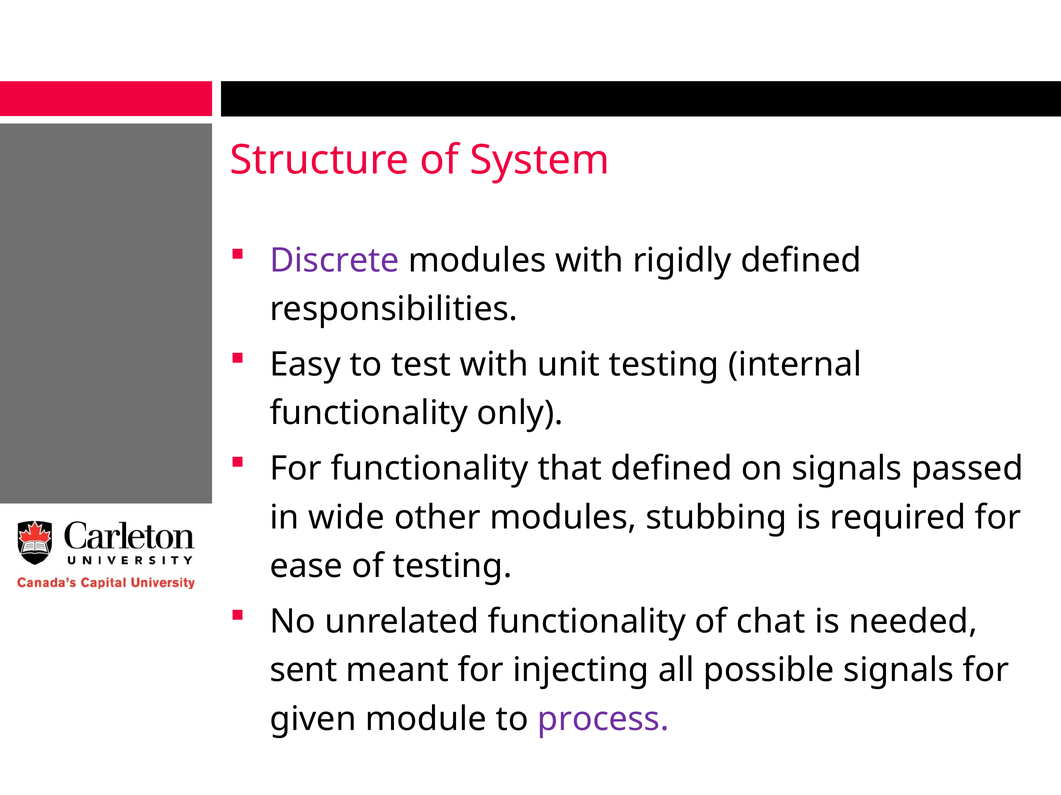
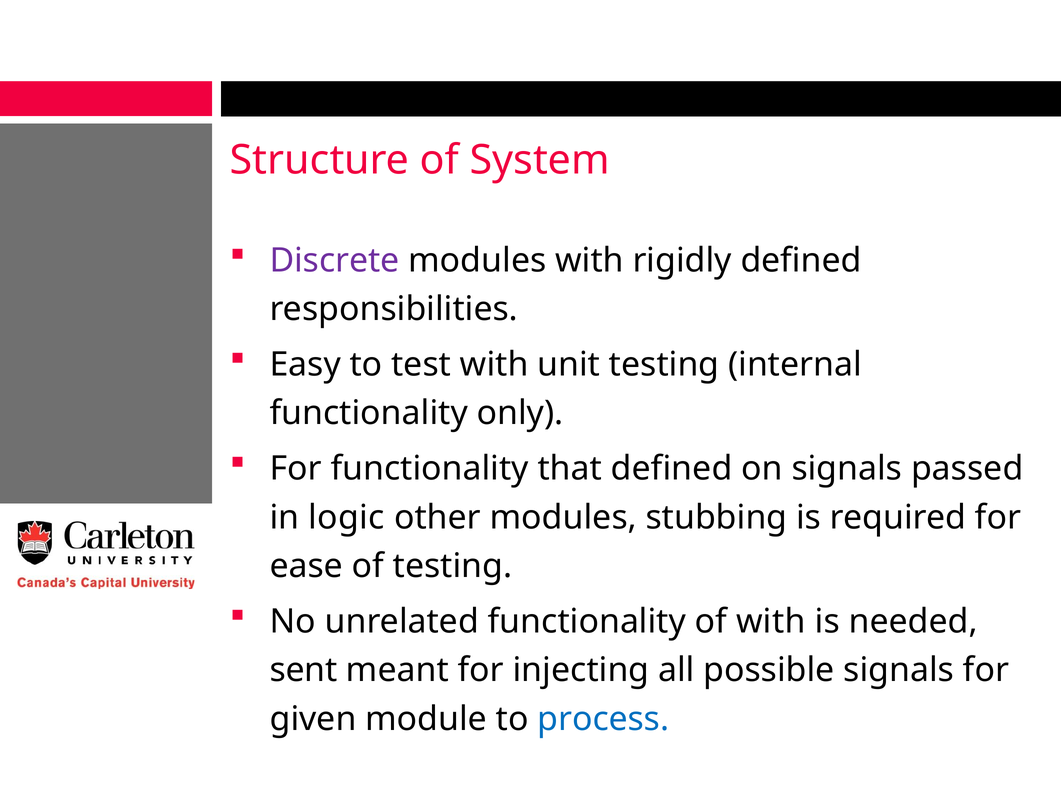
wide: wide -> logic (347, 518)
of chat: chat -> with (771, 622)
process colour: purple -> blue (603, 720)
